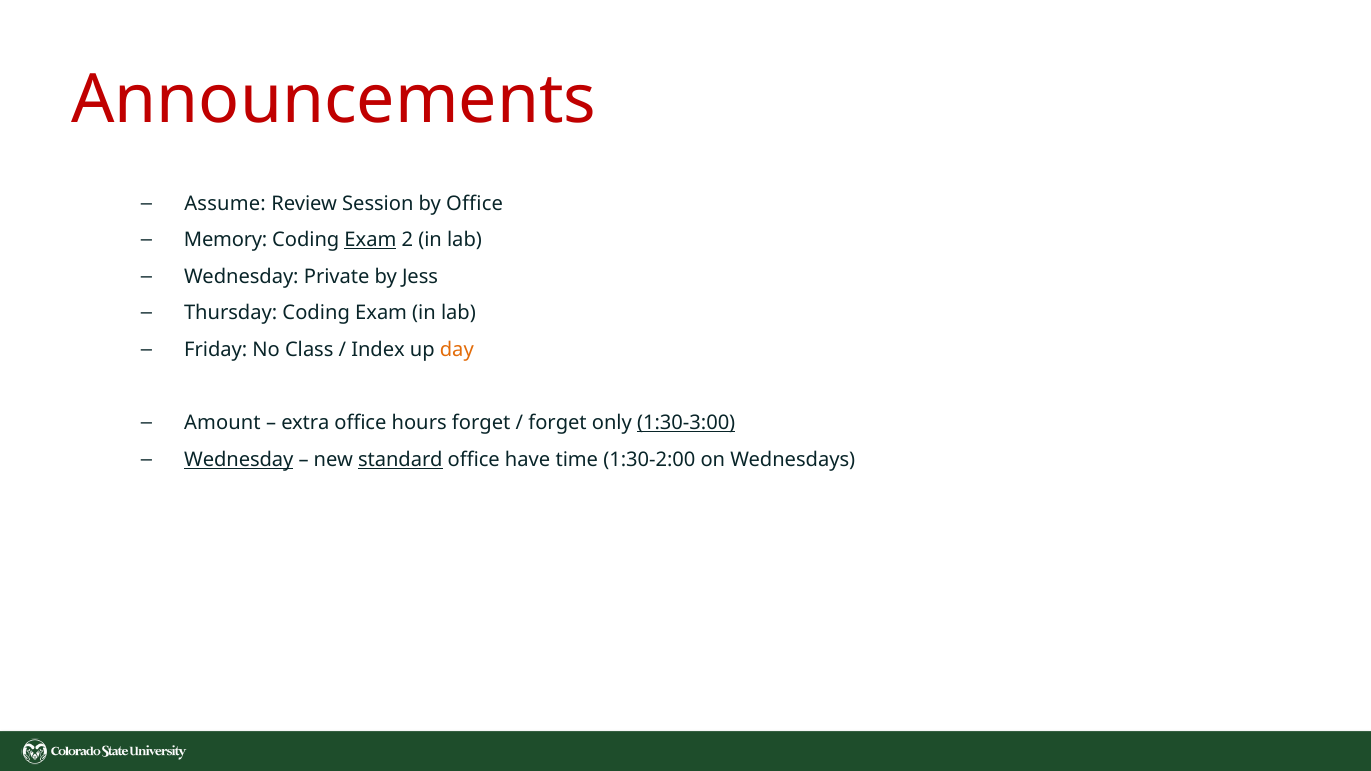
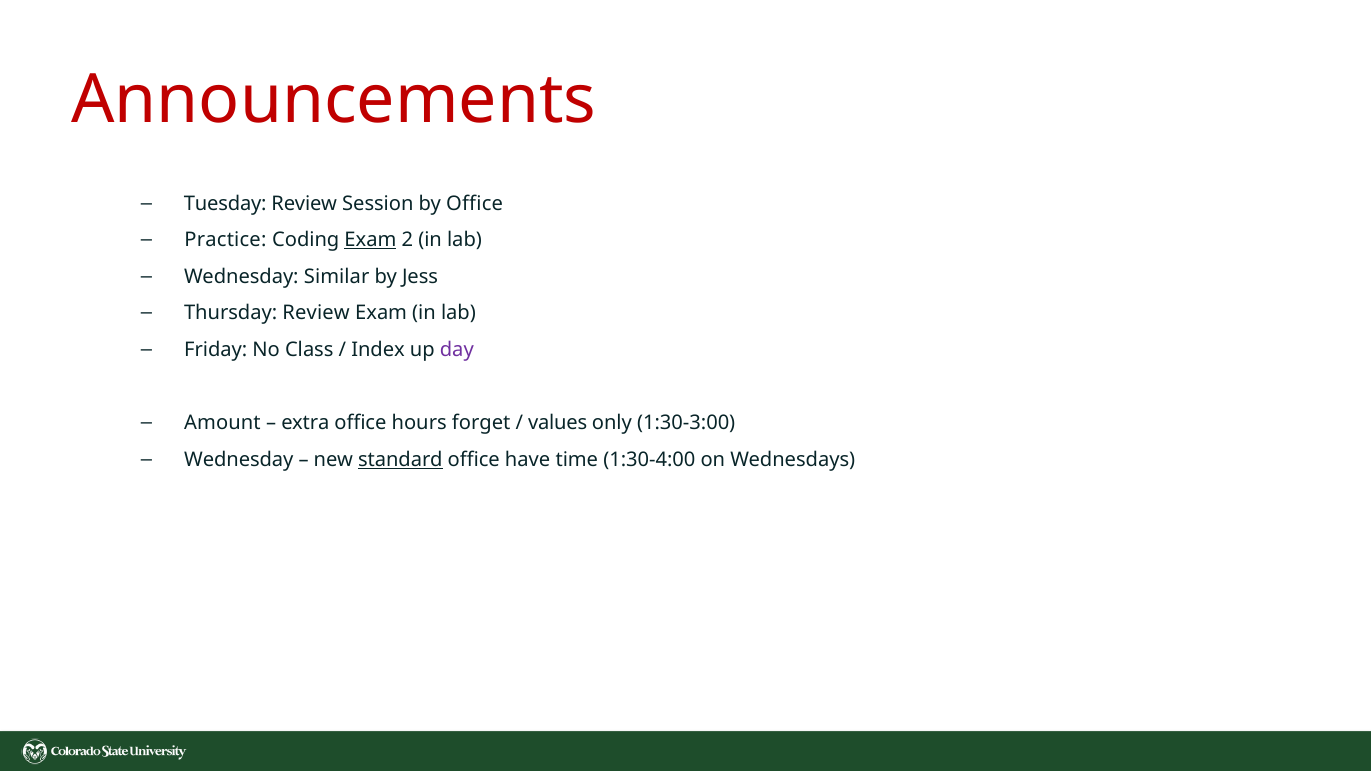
Assume: Assume -> Tuesday (225, 204)
Memory: Memory -> Practice (225, 240)
Private: Private -> Similar (337, 277)
Thursday Coding: Coding -> Review (316, 313)
day colour: orange -> purple (457, 350)
forget: forget -> values (558, 423)
1:30-3:00 underline: present -> none (686, 423)
Wednesday underline: present -> none (239, 460)
1:30-2:00: 1:30-2:00 -> 1:30-4:00 (649, 460)
